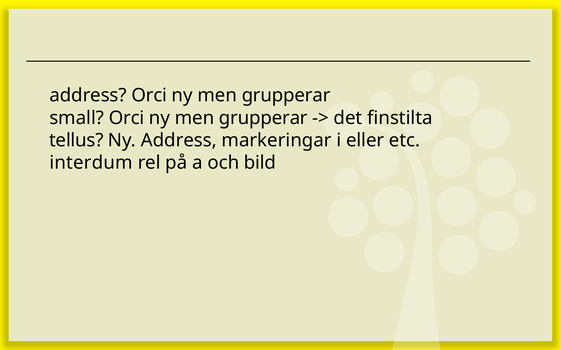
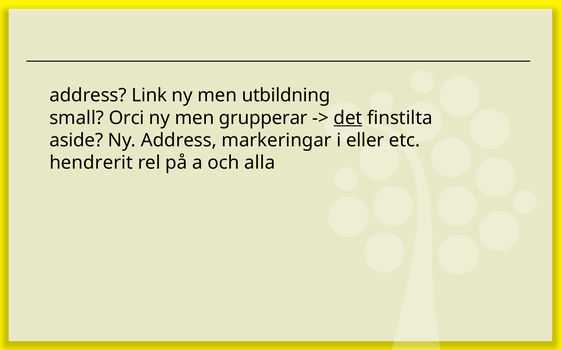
address Orci: Orci -> Link (149, 96)
grupperar: grupperar -> utbildning (286, 96)
det underline: none -> present (348, 118)
tellus: tellus -> aside (76, 141)
interdum: interdum -> hendrerit (91, 163)
bild: bild -> alla (260, 163)
